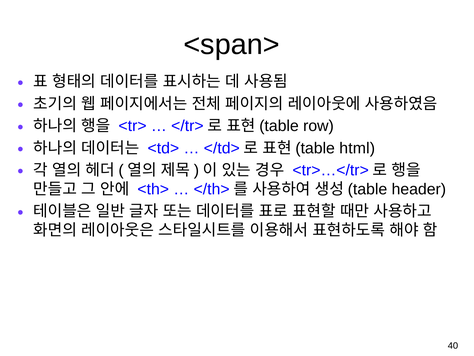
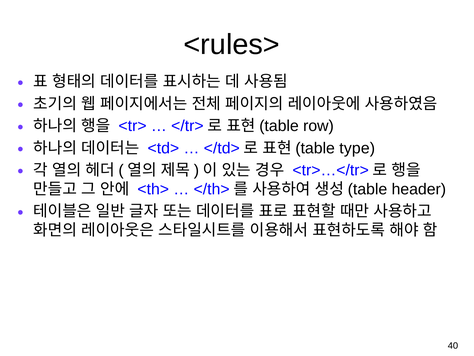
<span>: <span> -> <rules> (232, 45)
html: html -> type (357, 148)
